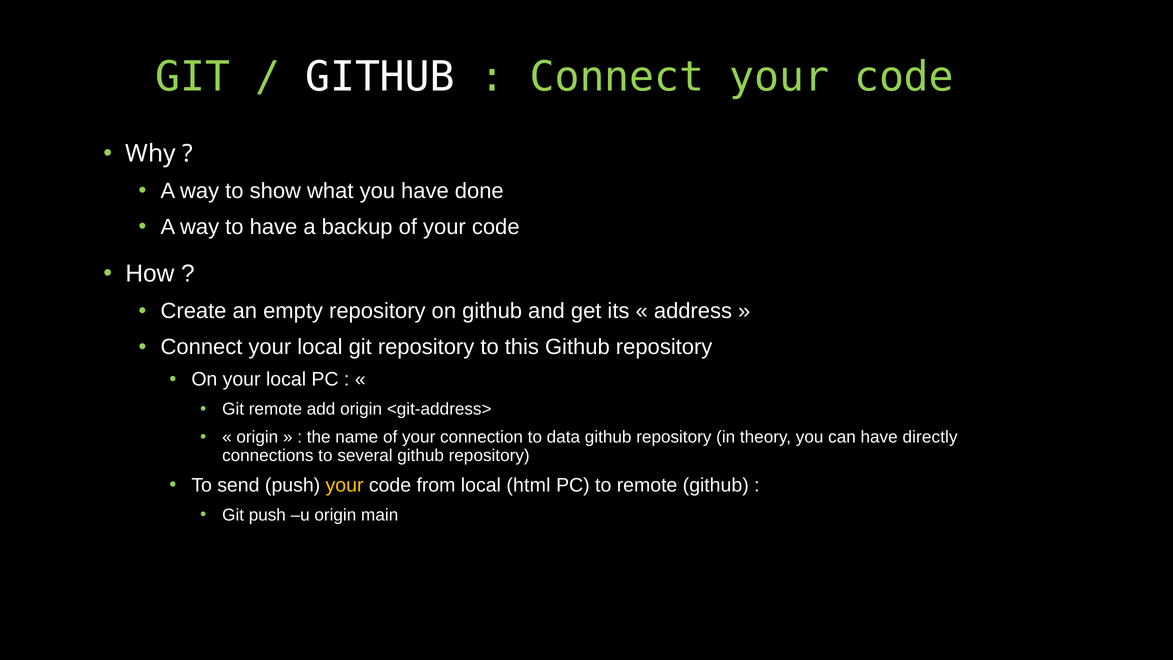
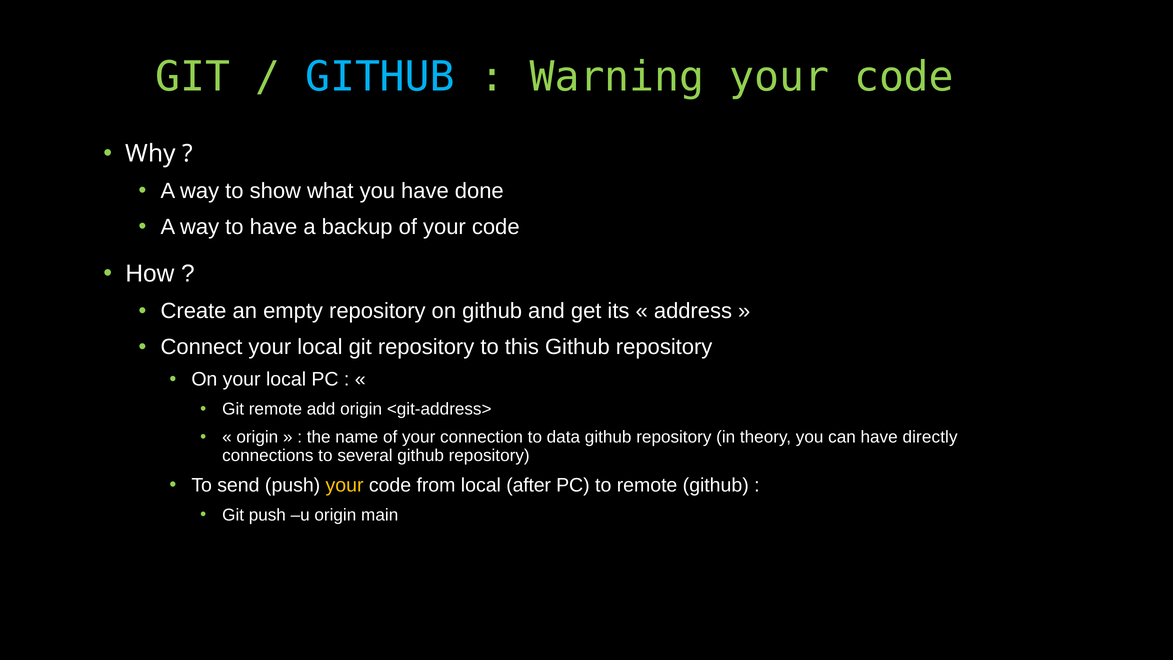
GITHUB colour: white -> light blue (380, 77)
Connect: Connect -> Warning (617, 77)
html: html -> after (529, 485)
